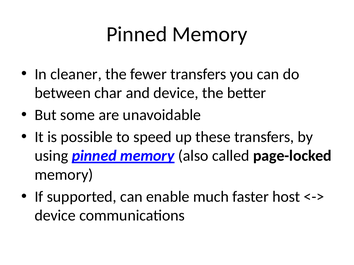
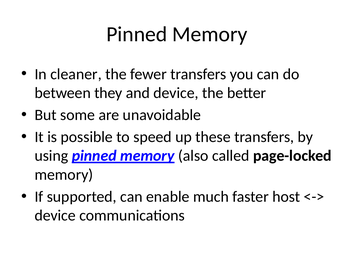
char: char -> they (108, 93)
